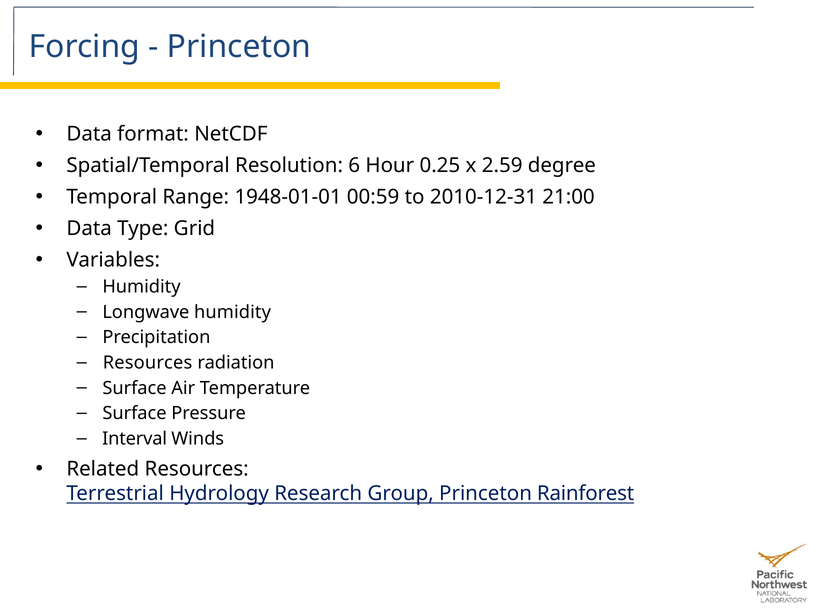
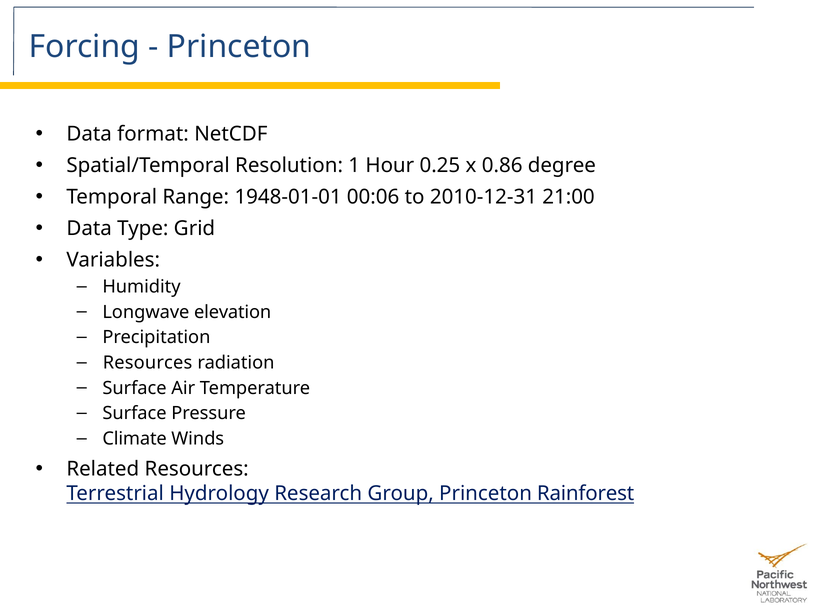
6: 6 -> 1 (354, 166)
2.59: 2.59 -> 0.86 (502, 166)
00:59: 00:59 -> 00:06 (373, 197)
Longwave humidity: humidity -> elevation (233, 312)
Interval: Interval -> Climate (135, 439)
